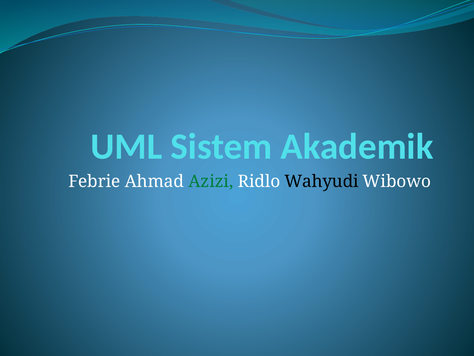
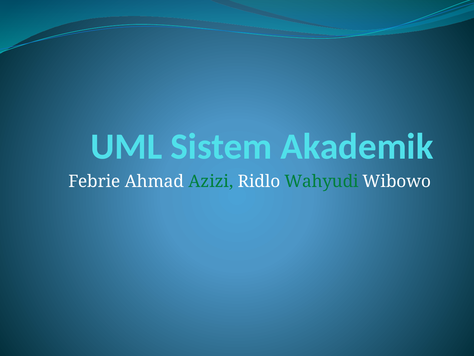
Wahyudi colour: black -> green (322, 181)
